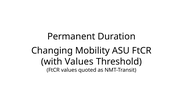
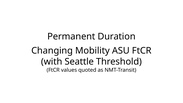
with Values: Values -> Seattle (79, 62)
